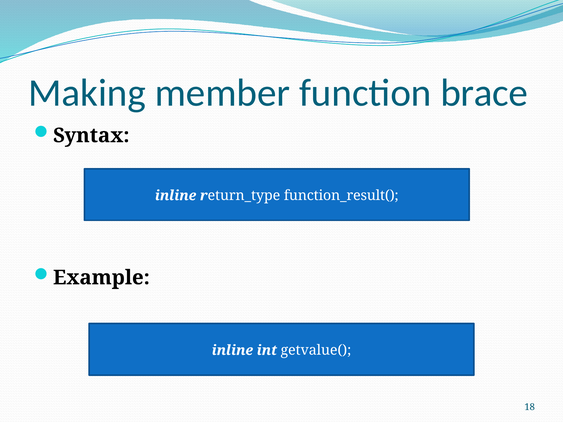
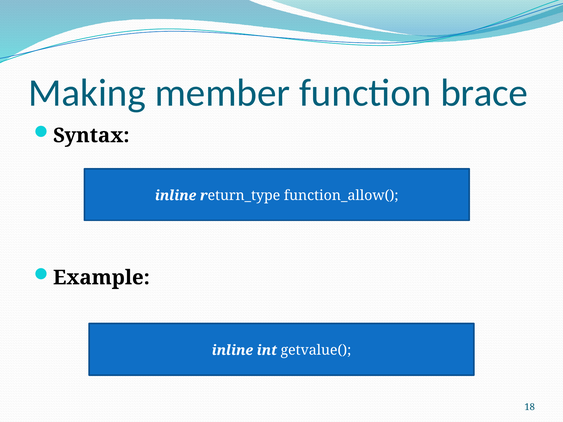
function_result(: function_result( -> function_allow( (341, 196)
